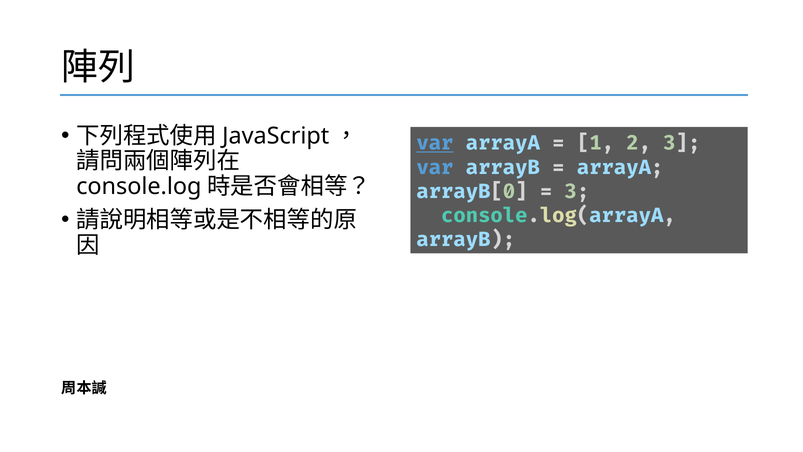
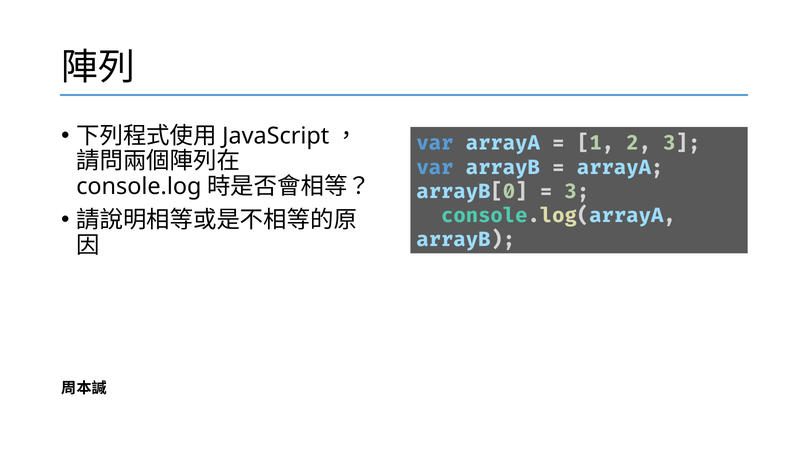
var underline: present -> none (435, 143)
